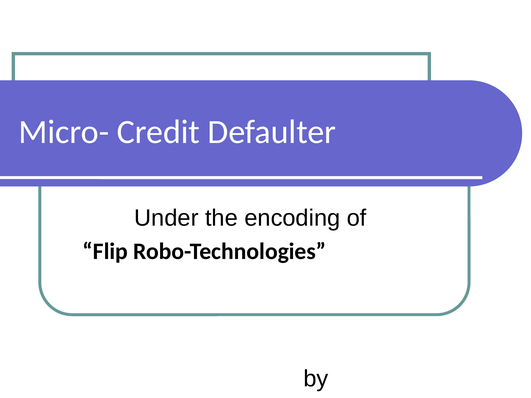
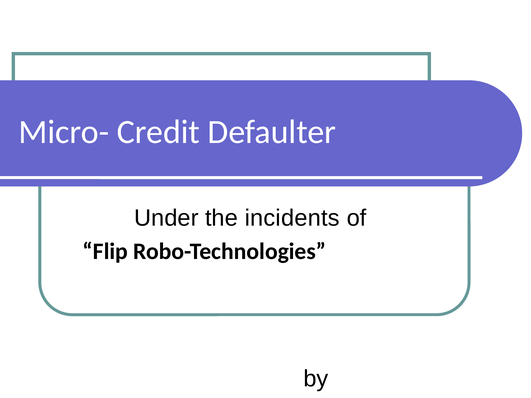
encoding: encoding -> incidents (292, 218)
